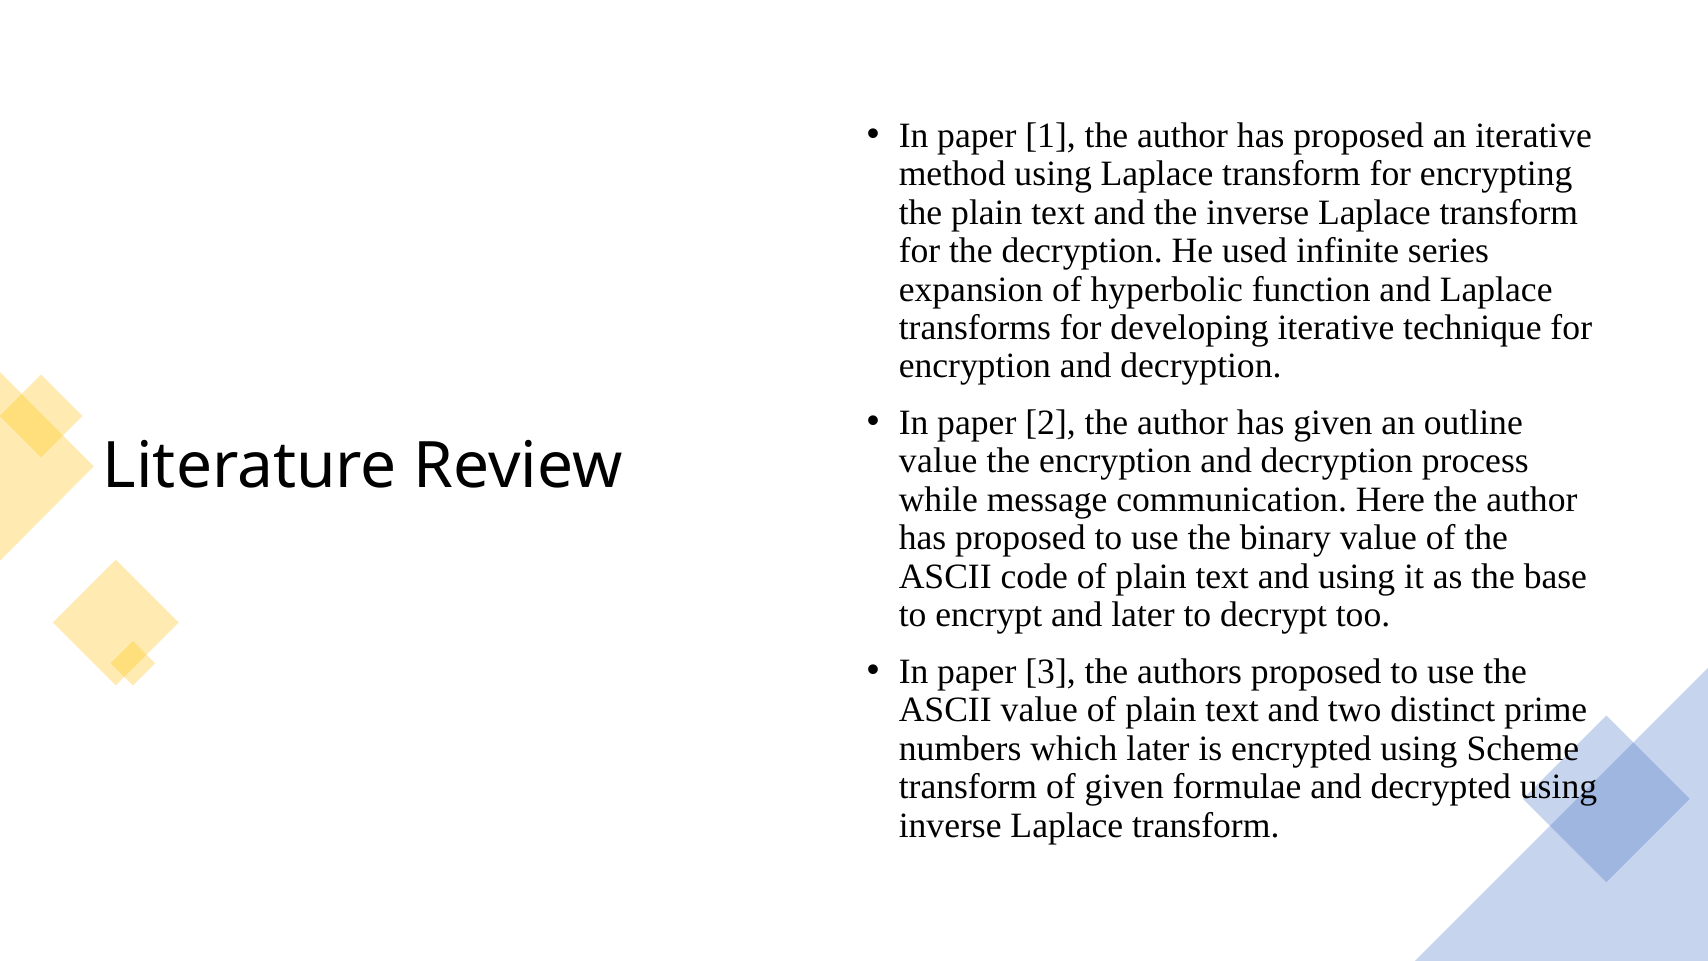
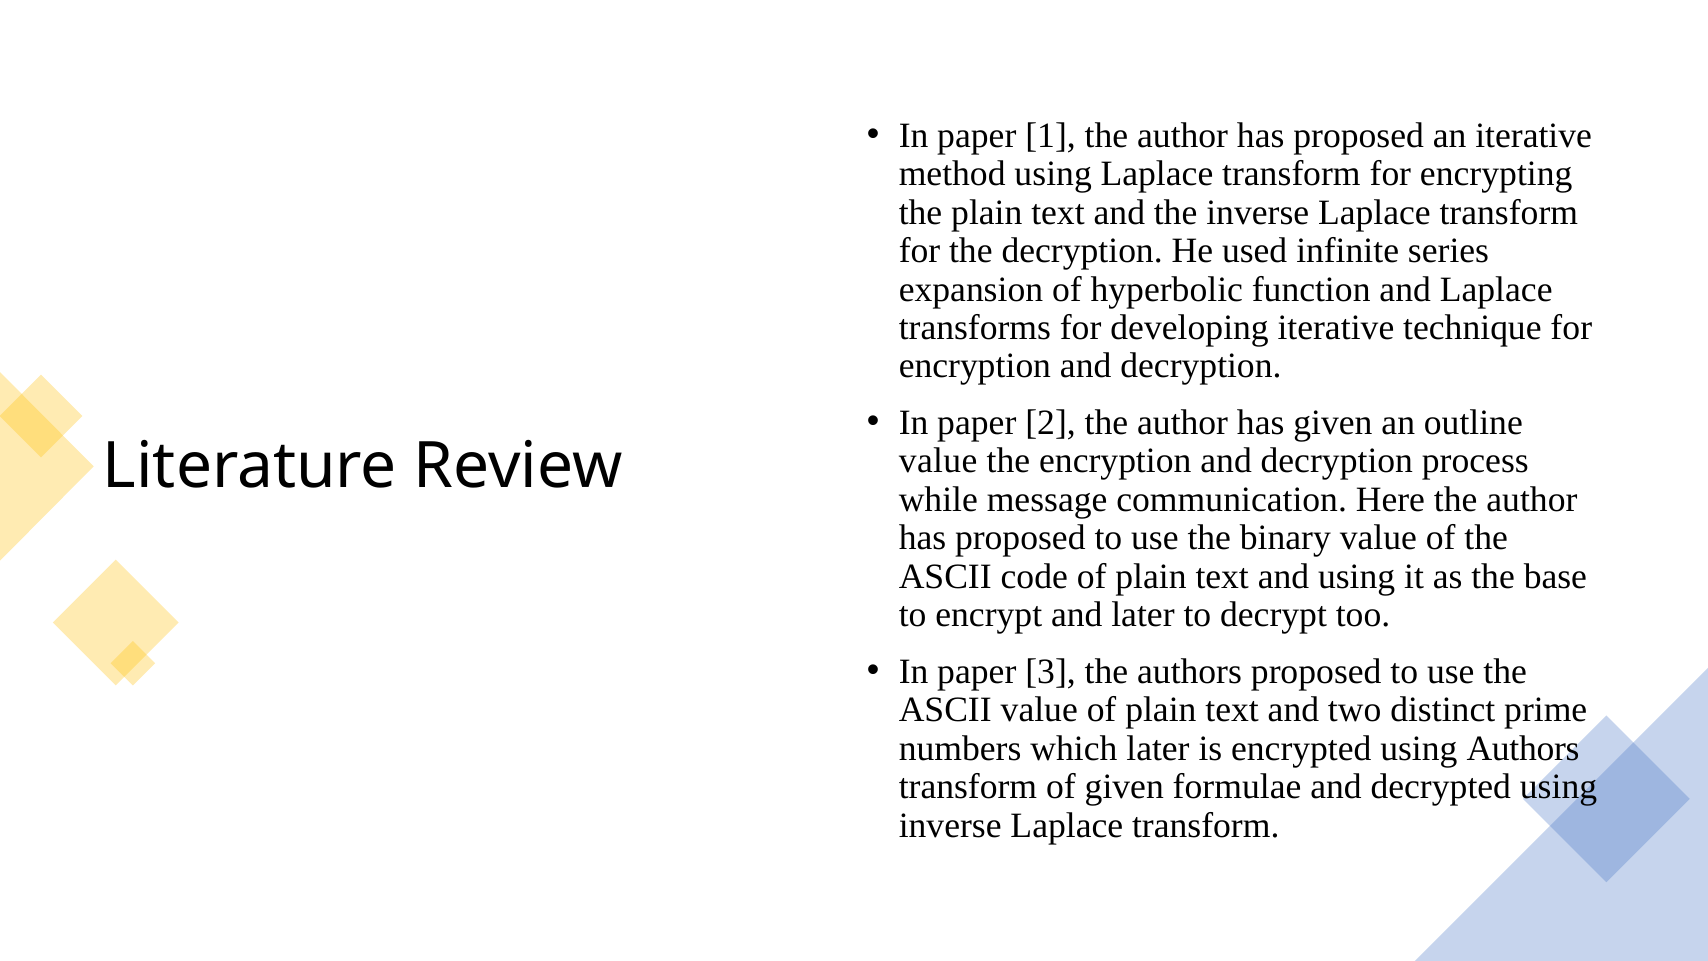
using Scheme: Scheme -> Authors (1523, 748)
